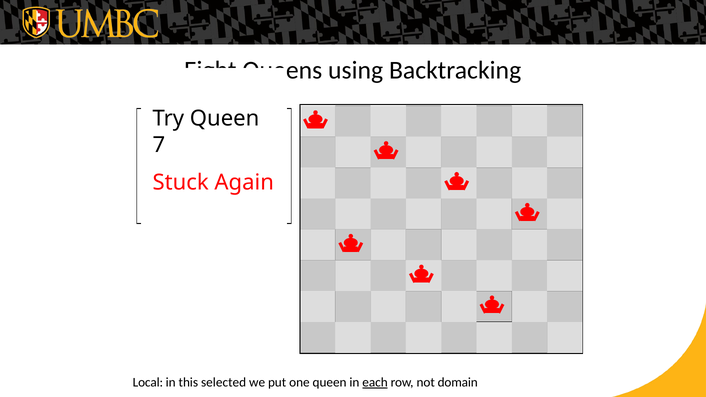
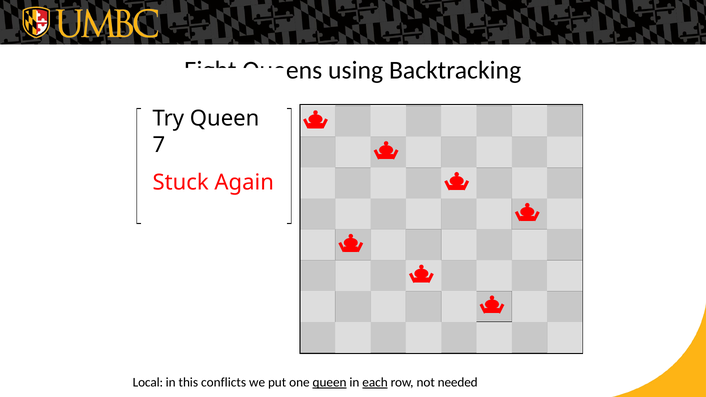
selected: selected -> conflicts (224, 382)
queen underline: none -> present (330, 382)
domain: domain -> needed (458, 382)
